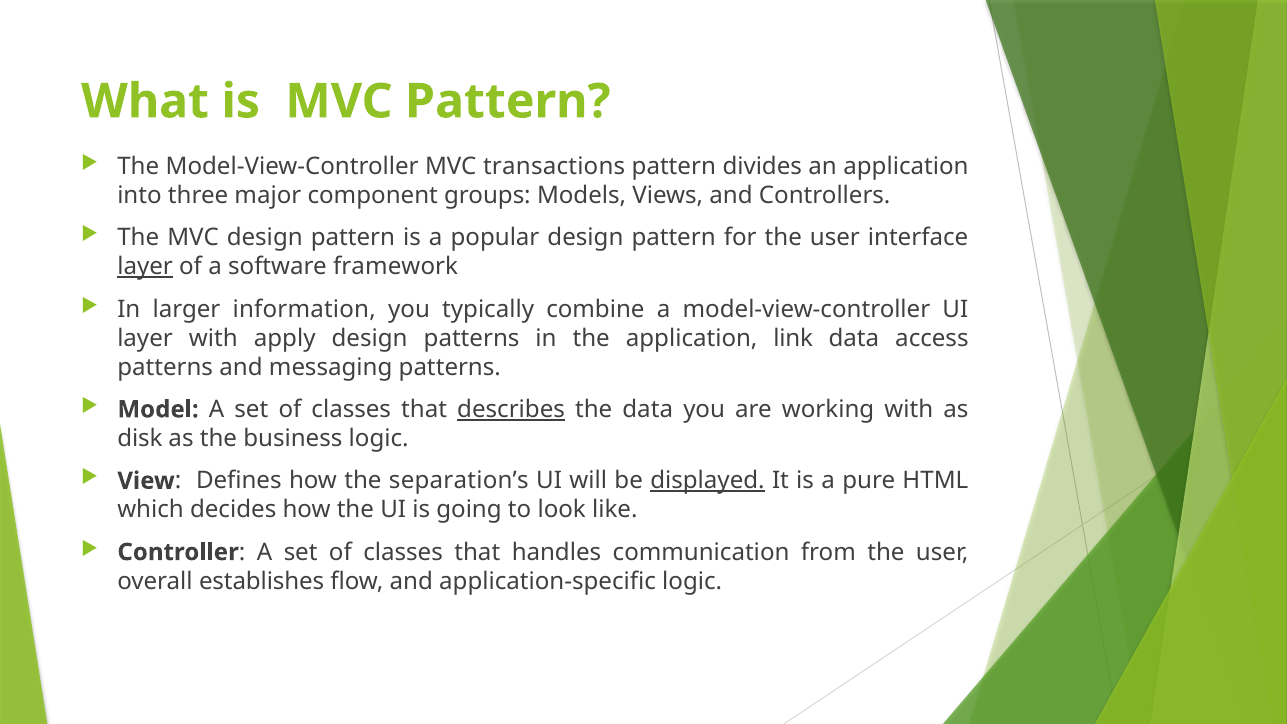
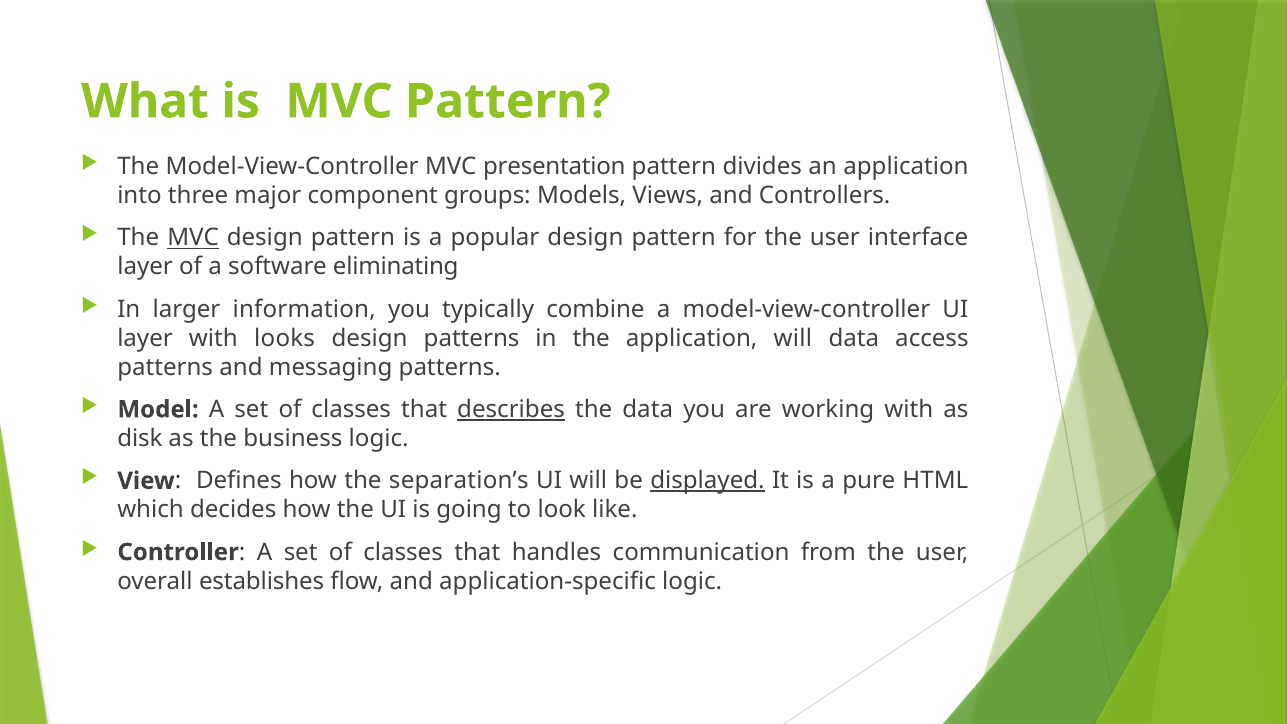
transactions: transactions -> presentation (554, 167)
MVC underline: none -> present (193, 238)
layer underline: present -> none (145, 267)
framework: framework -> eliminating (396, 267)
apply: apply -> looks (285, 338)
application link: link -> will (793, 338)
